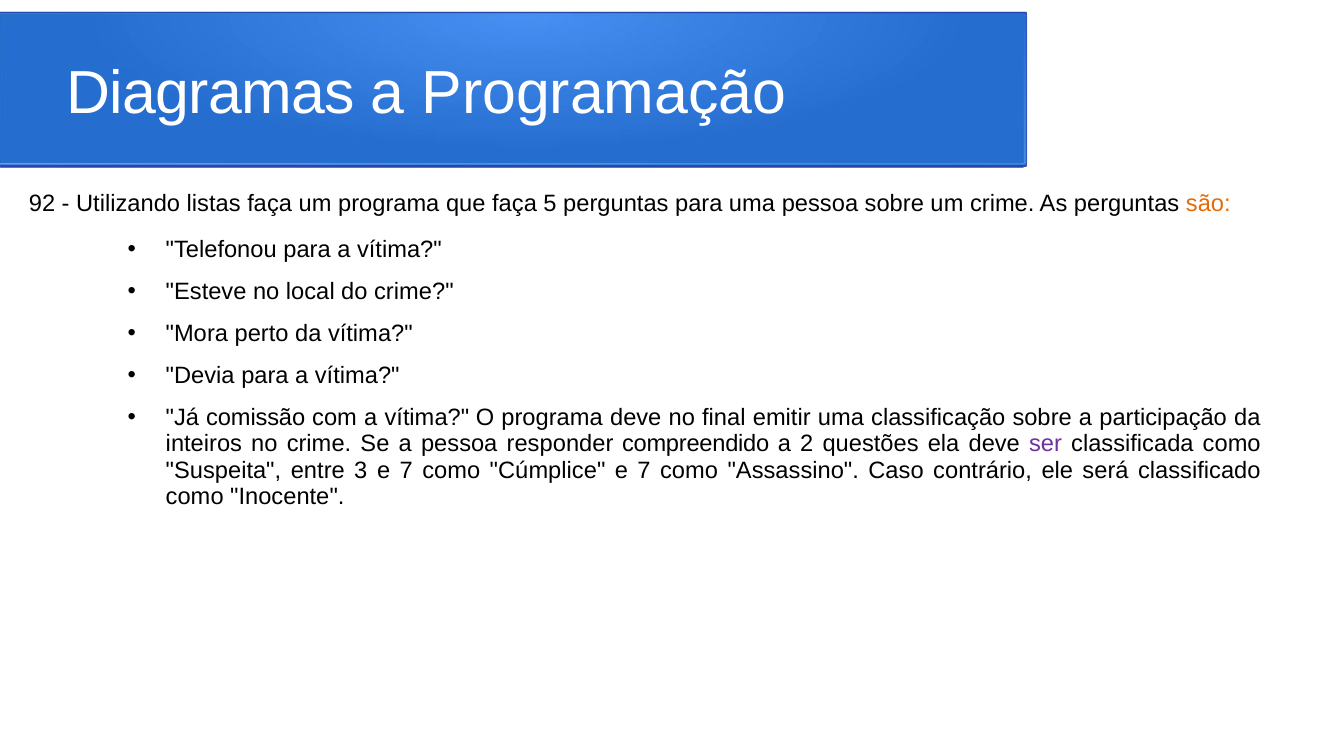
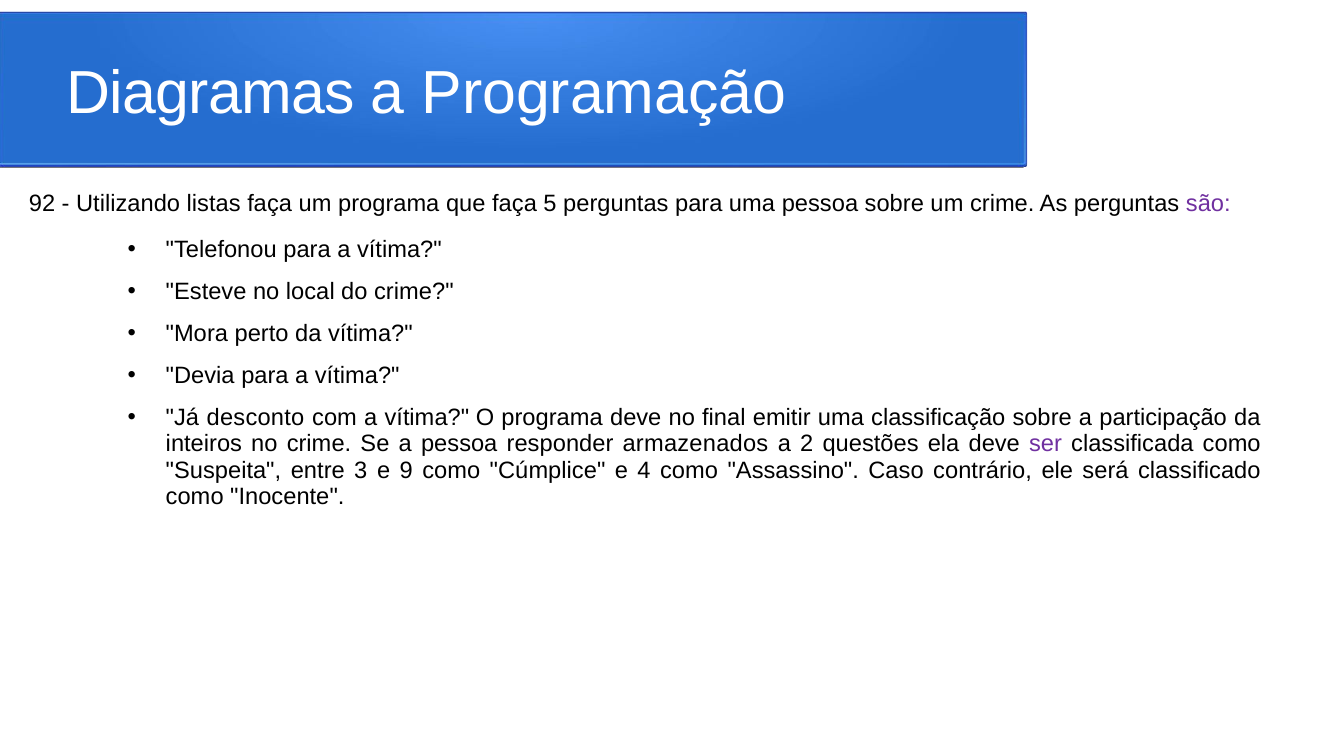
são colour: orange -> purple (1208, 204)
comissão: comissão -> desconto (256, 418)
compreendido: compreendido -> armazenados (695, 444)
3 e 7: 7 -> 9 (406, 471)
Cúmplice e 7: 7 -> 4 (644, 471)
